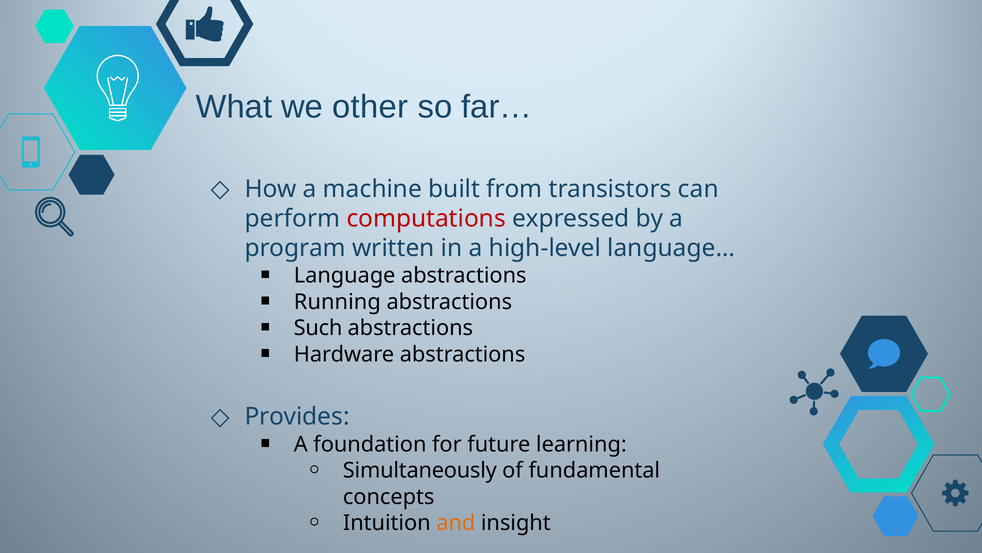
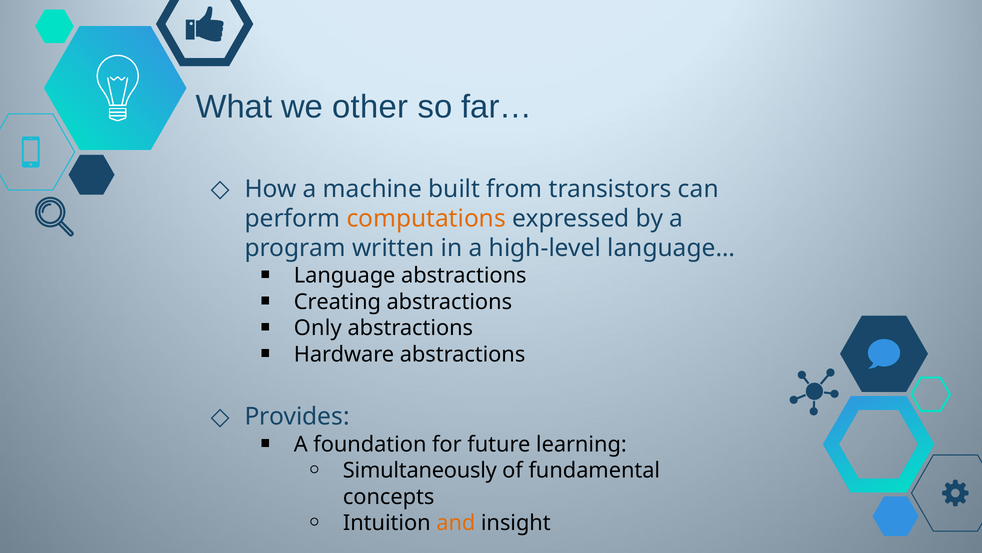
computations colour: red -> orange (426, 218)
Running: Running -> Creating (337, 302)
Such: Such -> Only (318, 328)
